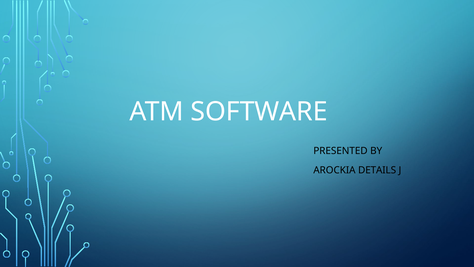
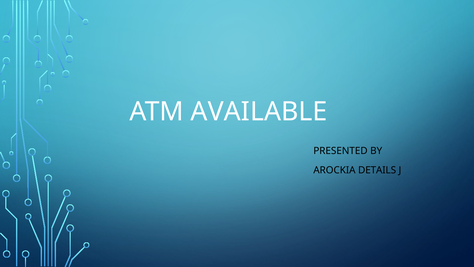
SOFTWARE: SOFTWARE -> AVAILABLE (259, 112)
